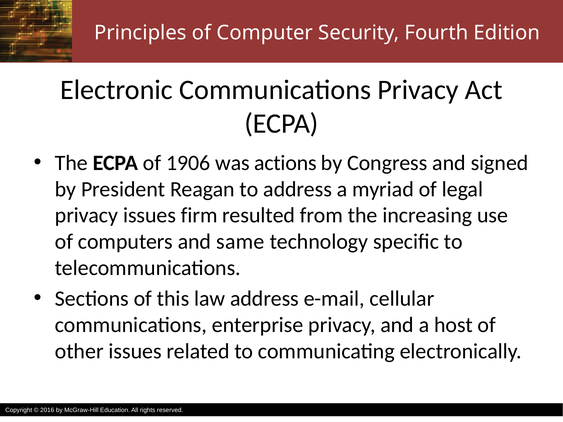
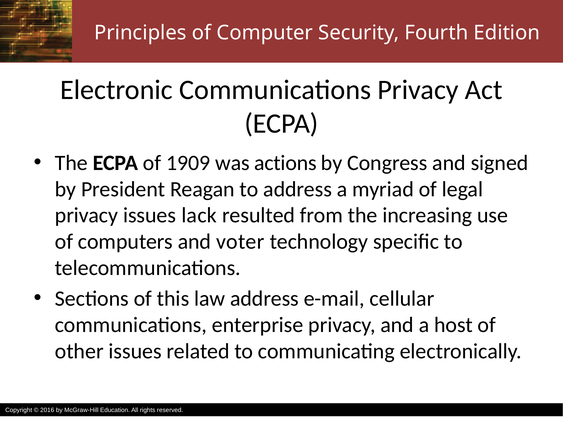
1906: 1906 -> 1909 (188, 163)
firm: firm -> lack (199, 216)
same: same -> voter (240, 242)
